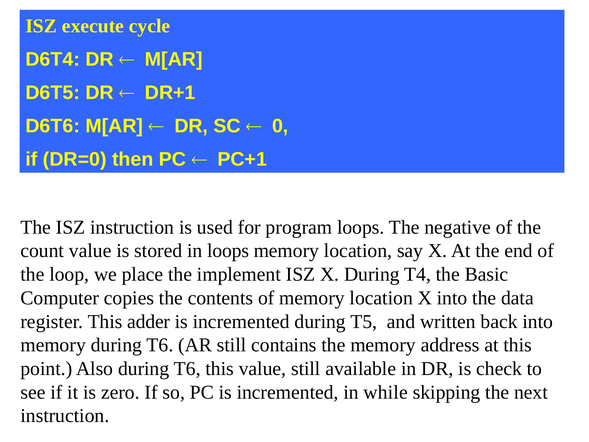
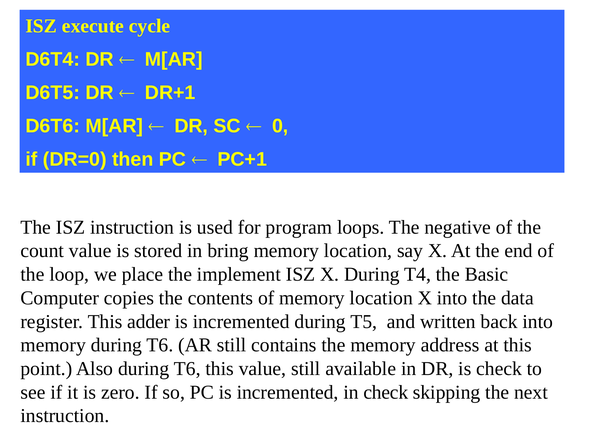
in loops: loops -> bring (228, 251)
in while: while -> check (386, 392)
